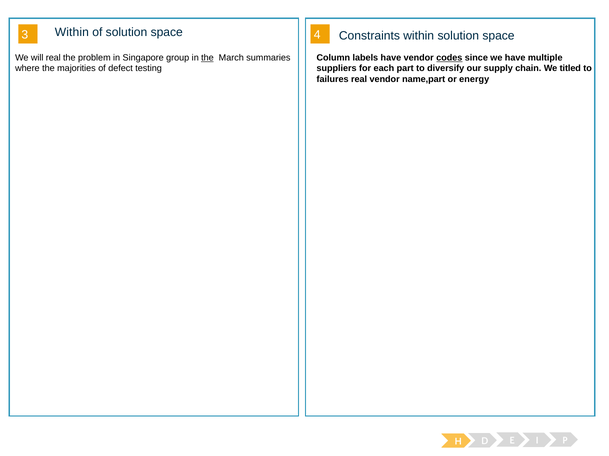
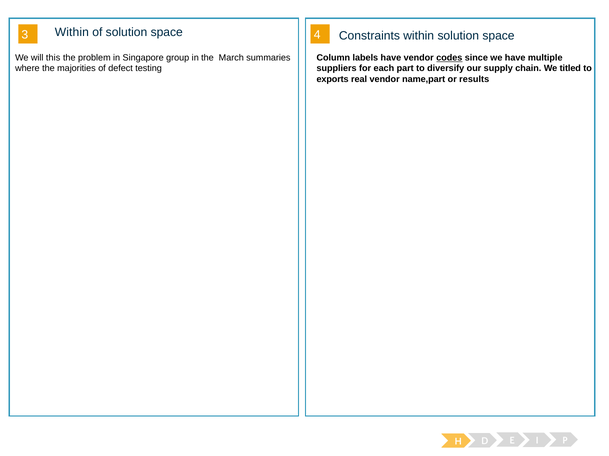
will real: real -> this (53, 58)
the underline: present -> none (208, 58)
failures: failures -> exports (333, 79)
energy: energy -> results (474, 79)
